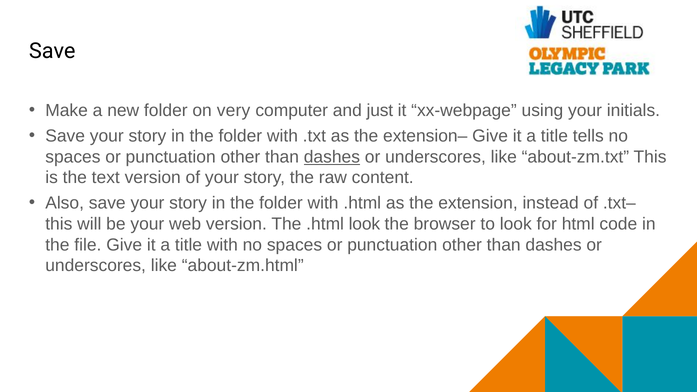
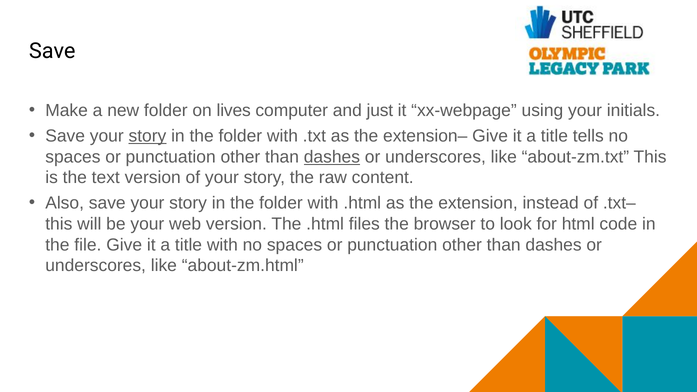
very: very -> lives (234, 111)
story underline: none -> present (147, 136)
.html look: look -> files (364, 224)
